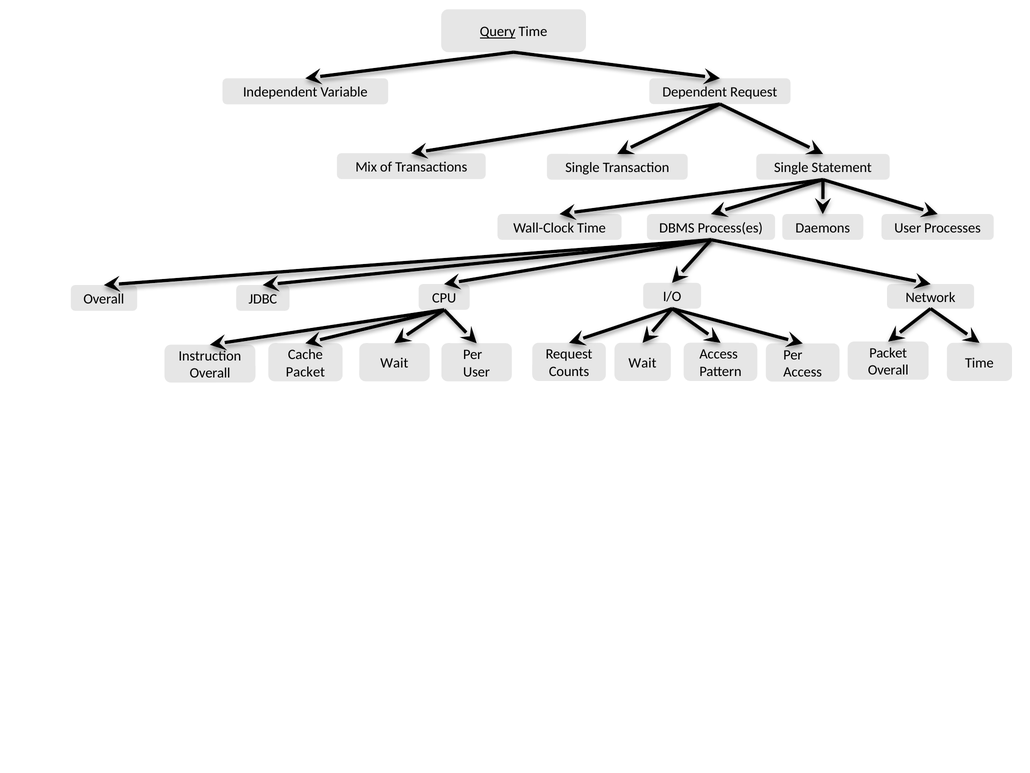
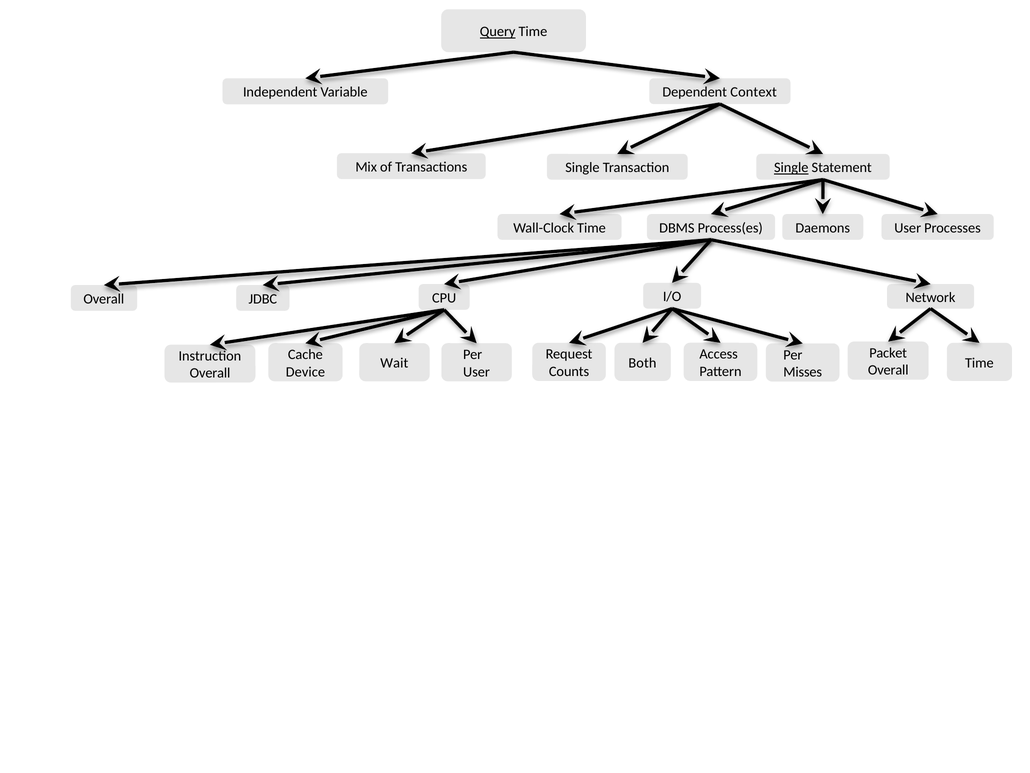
Request: Request -> Context (754, 92)
Single underline: none -> present (791, 168)
Wait: Wait -> Both (642, 363)
Packet: Packet -> Device (305, 372)
Access: Access -> Misses (803, 372)
